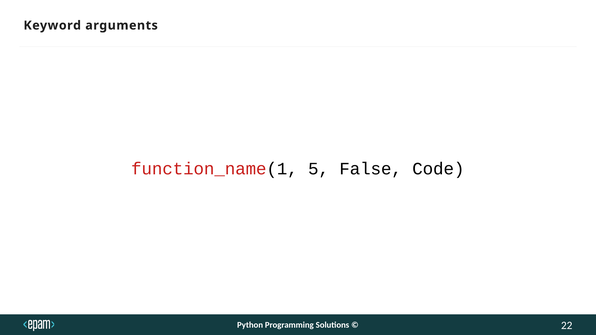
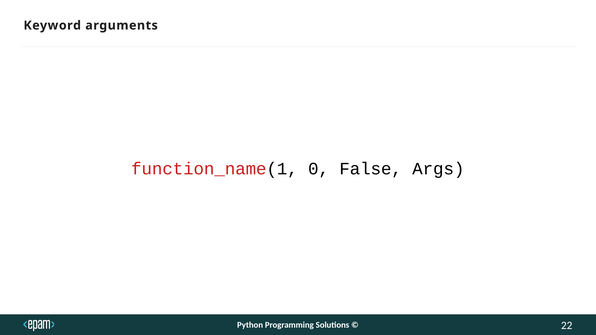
5: 5 -> 0 (319, 169)
Code: Code -> Args (438, 169)
